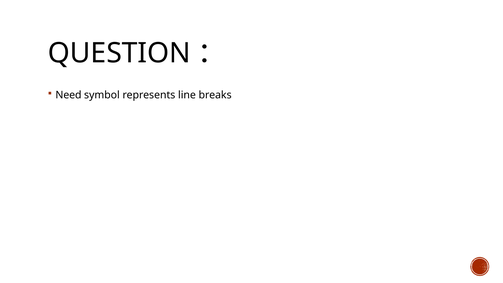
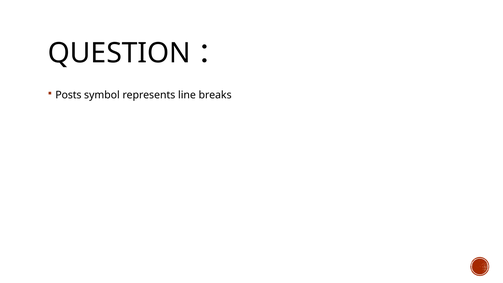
Need: Need -> Posts (68, 95)
